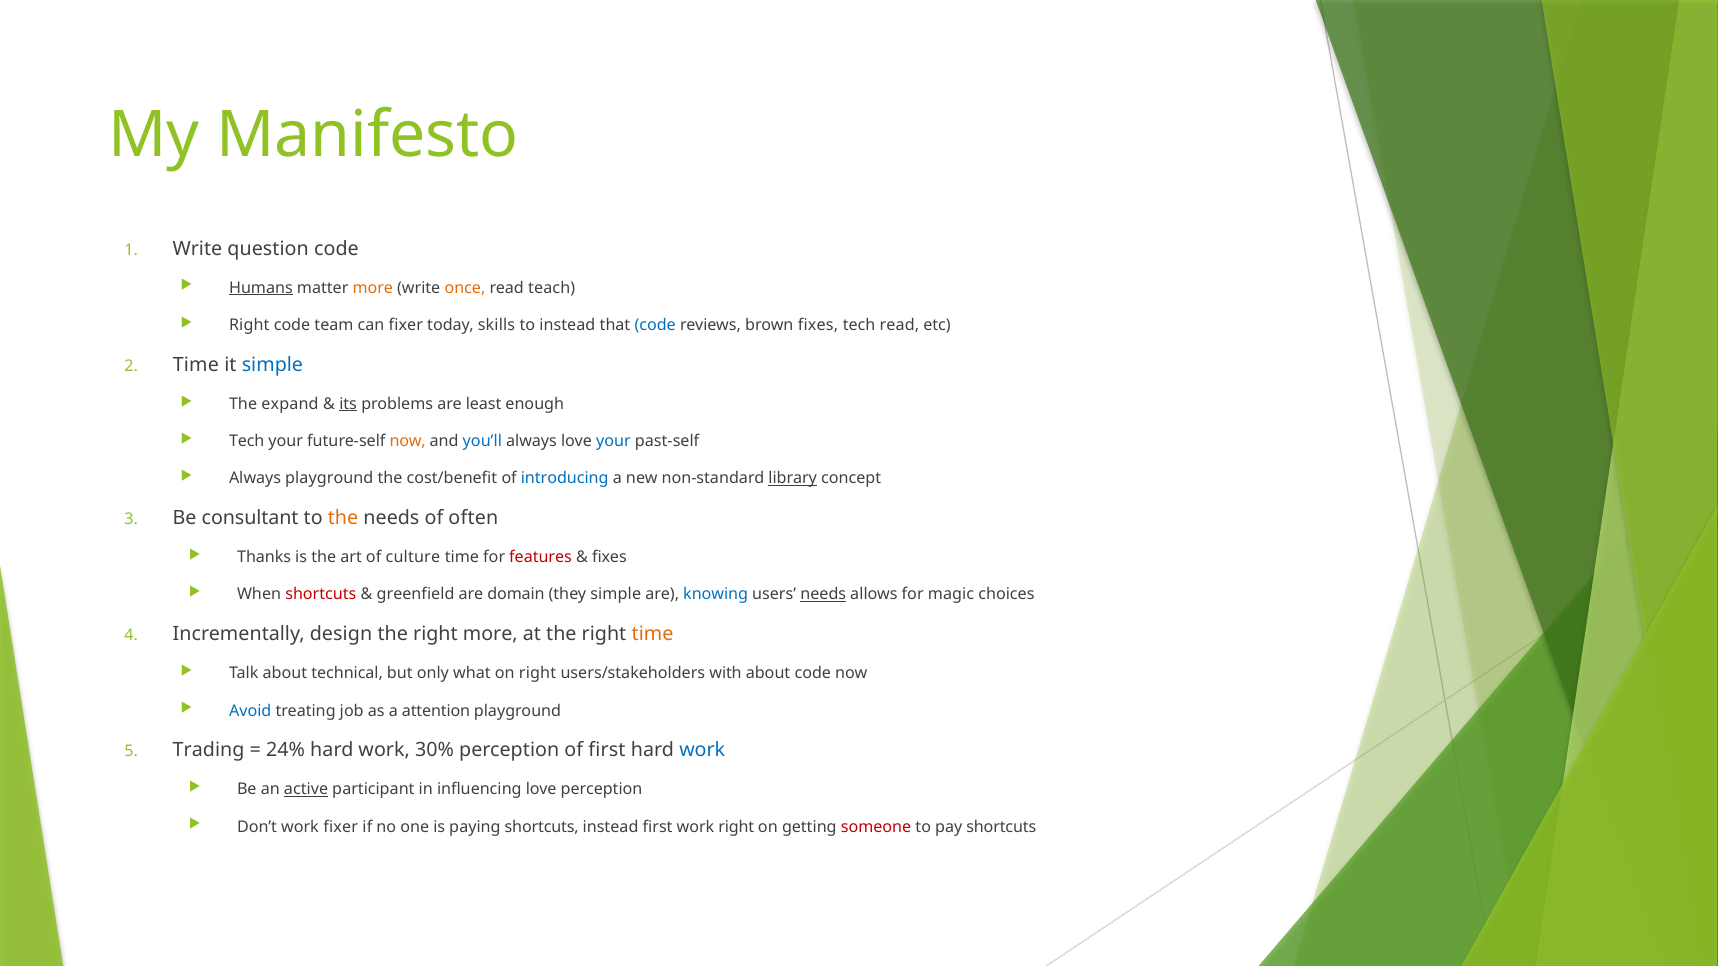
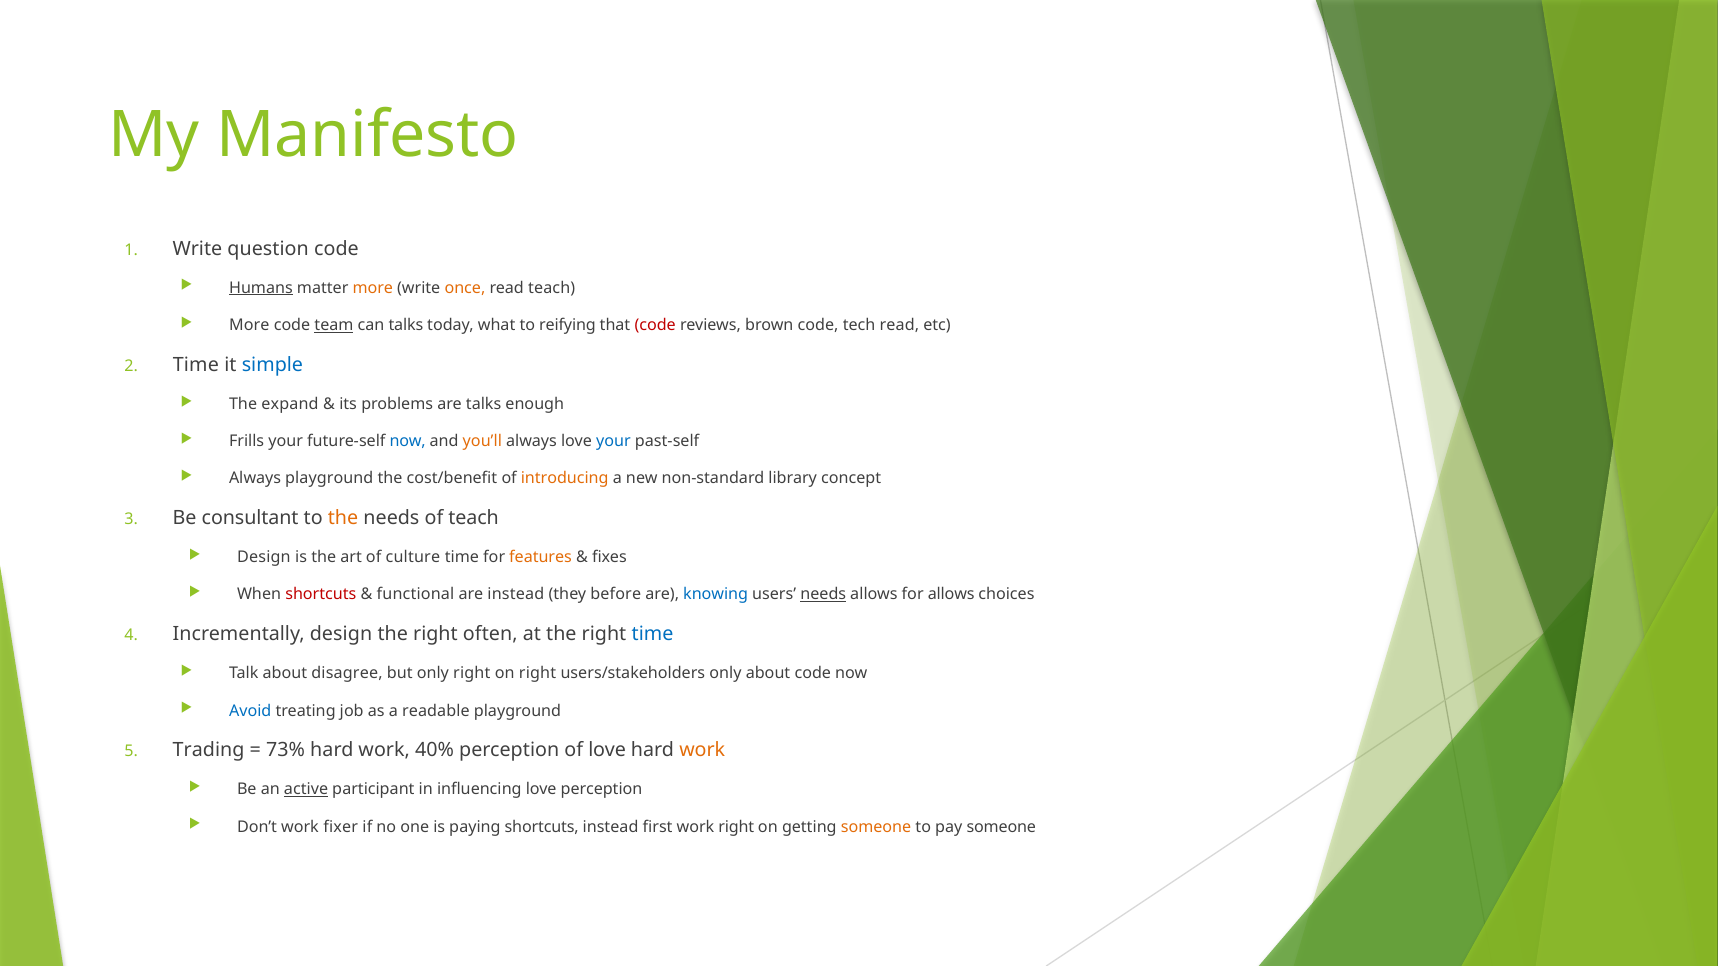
Right: Right -> More (249, 325)
team underline: none -> present (334, 325)
can fixer: fixer -> talks (406, 325)
skills: skills -> what (497, 325)
to instead: instead -> reifying (567, 325)
code colour: blue -> red (655, 325)
brown fixes: fixes -> code (818, 325)
its underline: present -> none (348, 404)
are least: least -> talks (484, 404)
Tech: Tech -> Frills (247, 441)
now colour: orange -> blue (408, 441)
you’ll colour: blue -> orange (482, 441)
introducing colour: blue -> orange (565, 479)
library underline: present -> none (793, 479)
of often: often -> teach (474, 518)
Thanks: Thanks -> Design (264, 558)
features colour: red -> orange (541, 558)
greenfield: greenfield -> functional (415, 595)
are domain: domain -> instead (516, 595)
they simple: simple -> before (616, 595)
for magic: magic -> allows (951, 595)
right more: more -> often (490, 635)
time colour: orange -> blue (653, 635)
technical: technical -> disagree (347, 674)
only what: what -> right (472, 674)
users/stakeholders with: with -> only (726, 674)
attention: attention -> readable (436, 711)
24%: 24% -> 73% (286, 751)
30%: 30% -> 40% (434, 751)
of first: first -> love (607, 751)
work colour: blue -> orange (702, 751)
someone colour: red -> orange (876, 827)
pay shortcuts: shortcuts -> someone (1001, 827)
